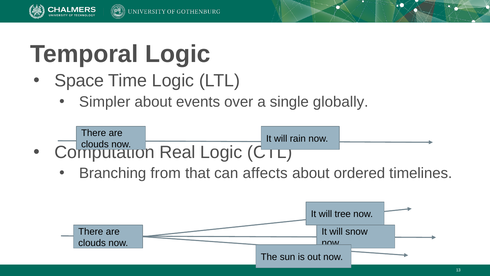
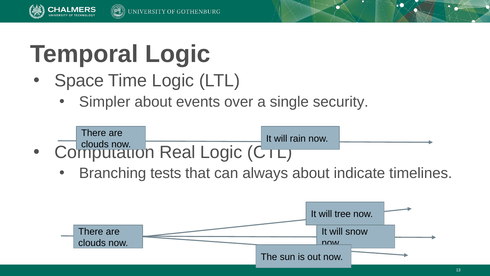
globally: globally -> security (341, 102)
from: from -> tests (166, 173)
affects: affects -> always (265, 173)
ordered: ordered -> indicate (359, 173)
